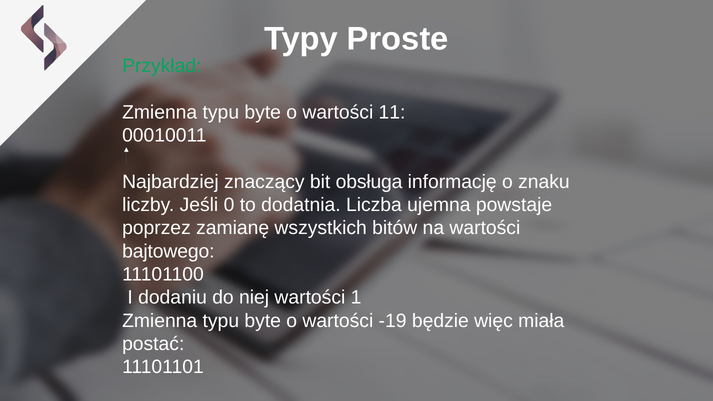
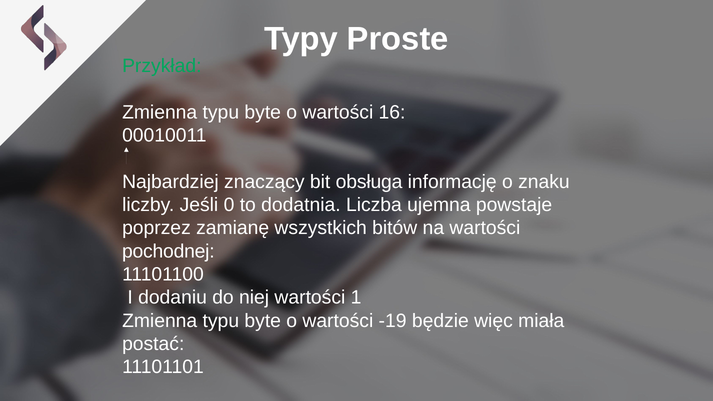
11: 11 -> 16 (392, 112)
bajtowego: bajtowego -> pochodnej (168, 251)
